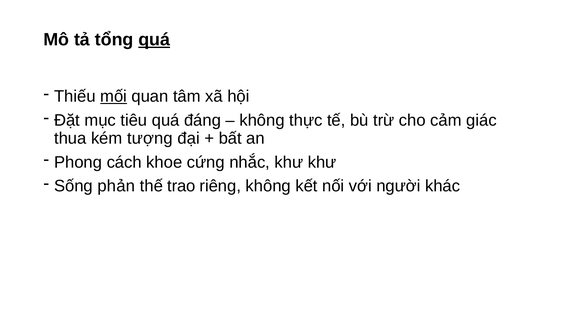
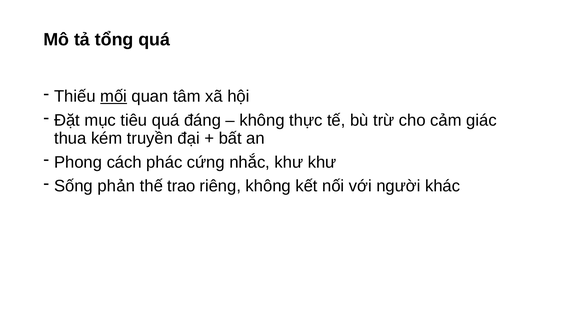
quá underline: present -> none (154, 40)
tượng: tượng -> truyền (150, 138)
khoe: khoe -> phác (164, 162)
